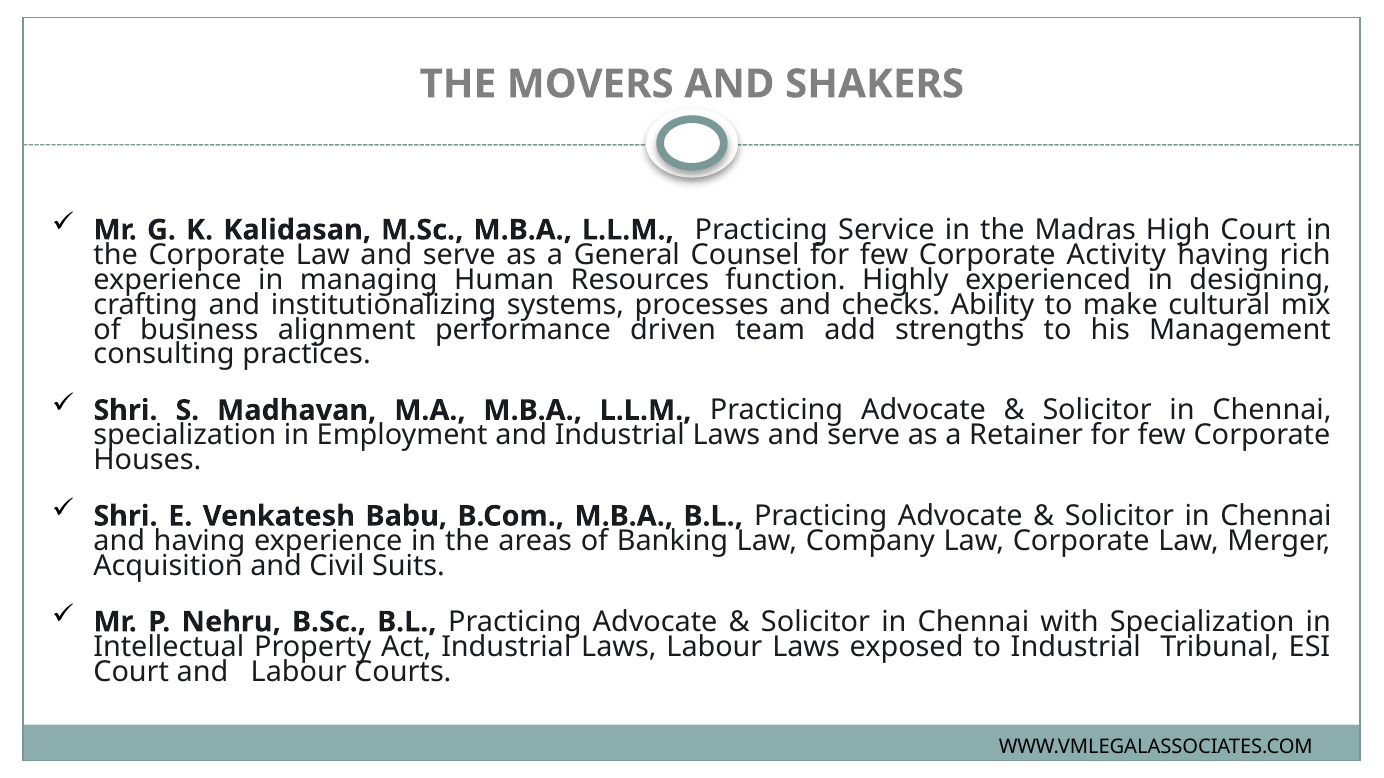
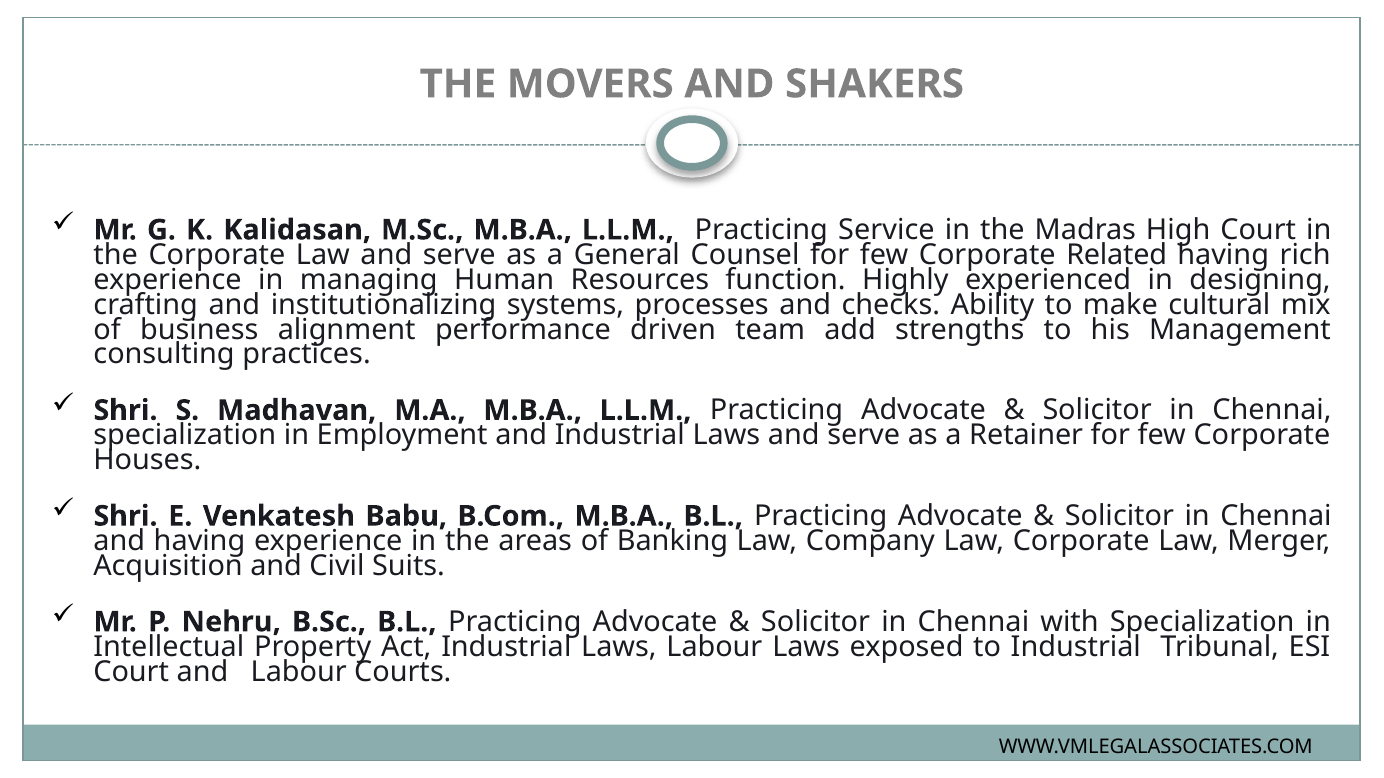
Activity: Activity -> Related (1117, 255)
